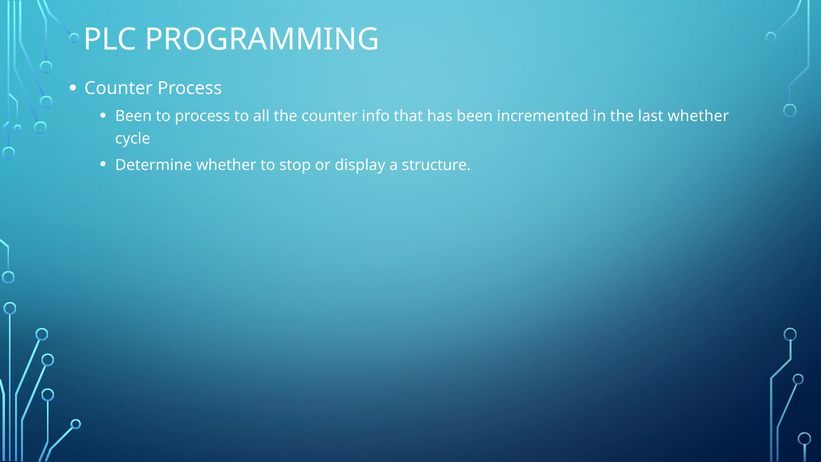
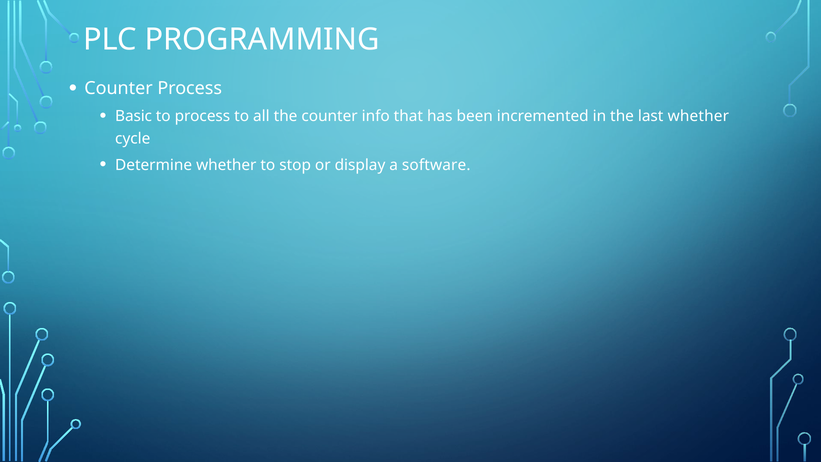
Been: Been -> Basic (134, 116)
structure: structure -> software (436, 165)
